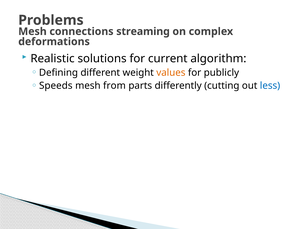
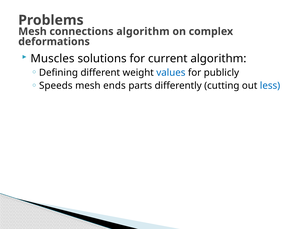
connections streaming: streaming -> algorithm (143, 31)
Realistic: Realistic -> Muscles (52, 59)
values colour: orange -> blue (171, 73)
from: from -> ends (114, 86)
